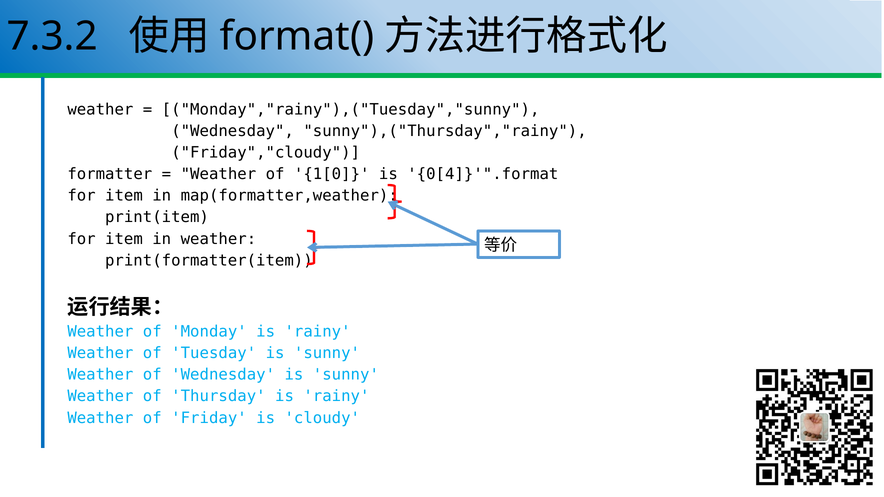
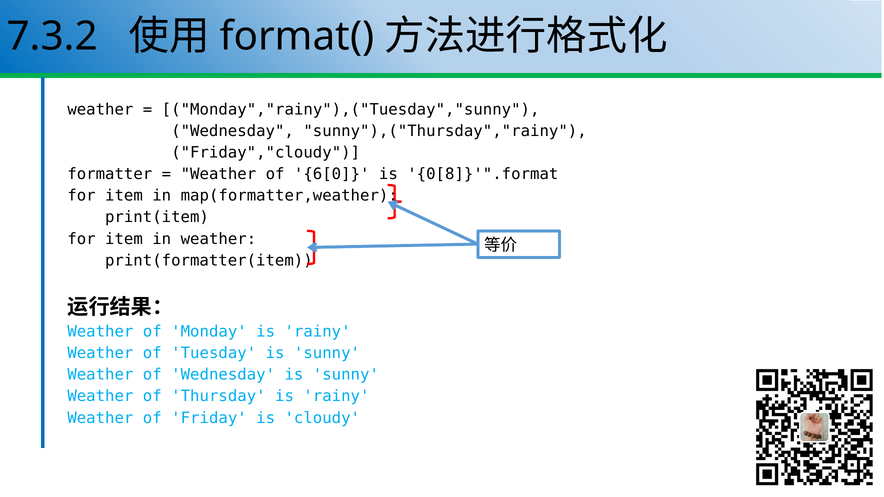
1[0: 1[0 -> 6[0 (332, 174)
0[4]}'".format: 0[4]}'".format -> 0[8]}'".format (483, 174)
